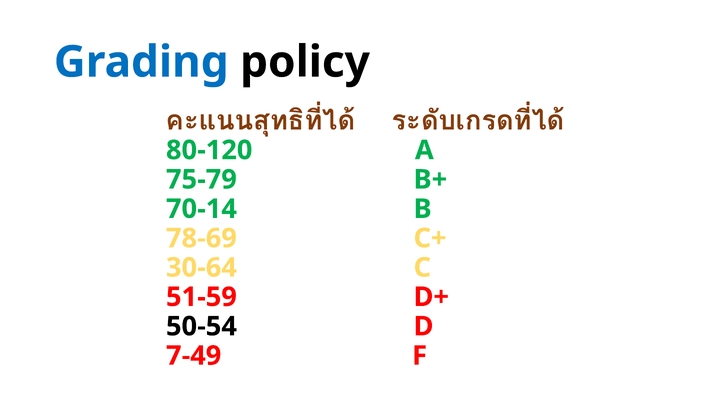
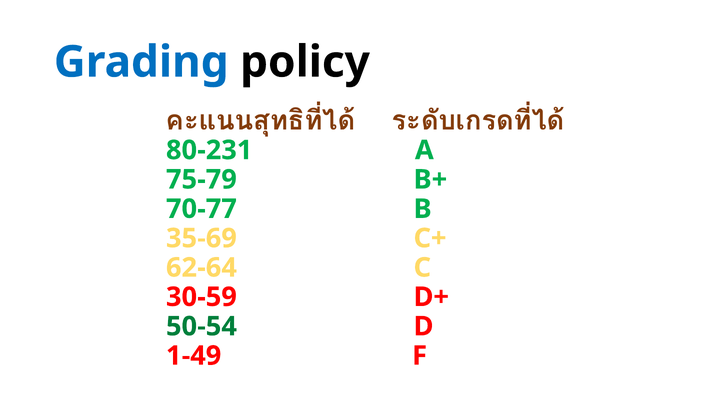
80-120: 80-120 -> 80-231 (209, 150)
70-14: 70-14 -> 70-77 (201, 209)
78-69: 78-69 -> 35-69 (201, 238)
30-64: 30-64 -> 62-64 (201, 268)
51-59: 51-59 -> 30-59 (201, 297)
50-54 colour: black -> green (201, 326)
7-49: 7-49 -> 1-49 (194, 356)
